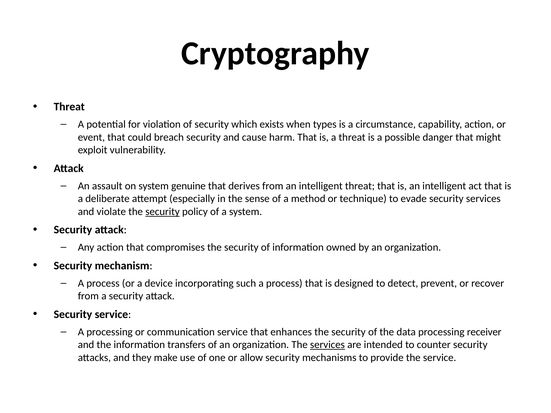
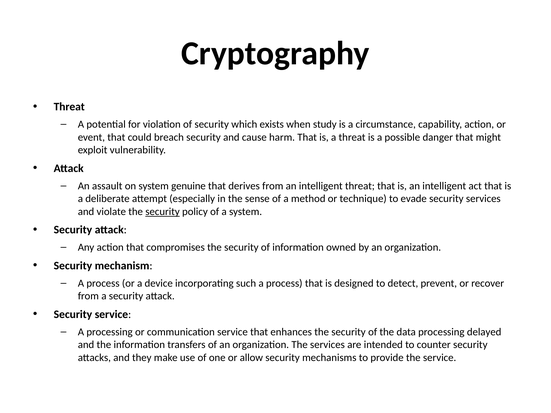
types: types -> study (325, 124)
receiver: receiver -> delayed (484, 332)
services underline: present -> none (327, 345)
